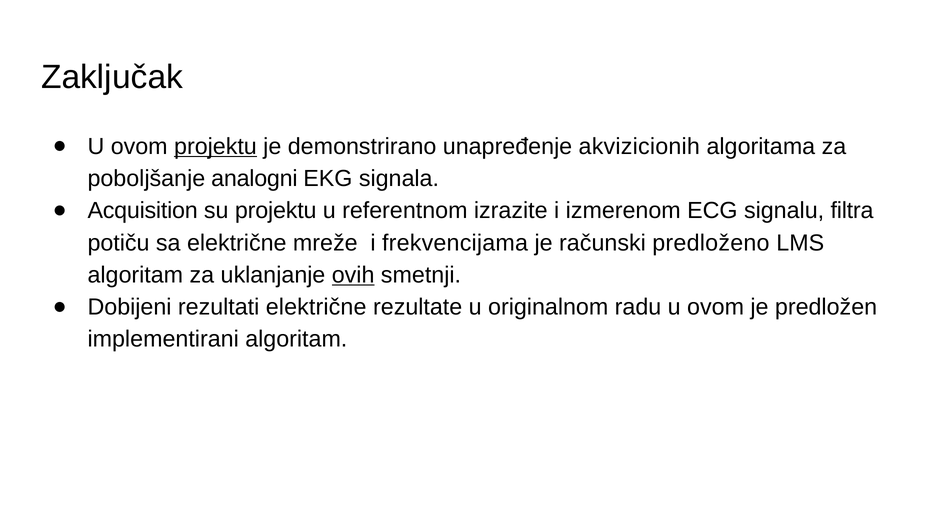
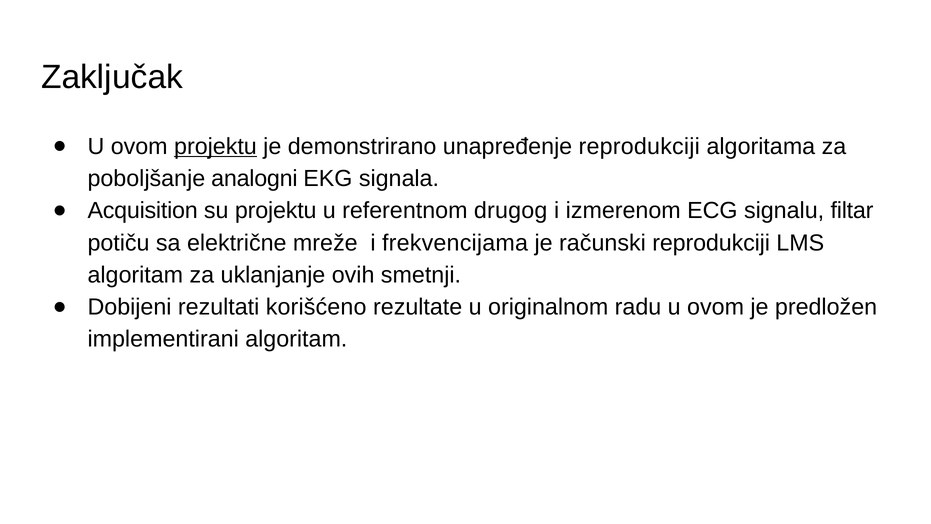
unapređenje akvizicionih: akvizicionih -> reprodukciji (639, 146)
izrazite: izrazite -> drugog (511, 211)
filtra: filtra -> filtar (852, 211)
računski predloženo: predloženo -> reprodukciji (711, 243)
ovih underline: present -> none (353, 275)
rezultati električne: električne -> korišćeno (316, 307)
